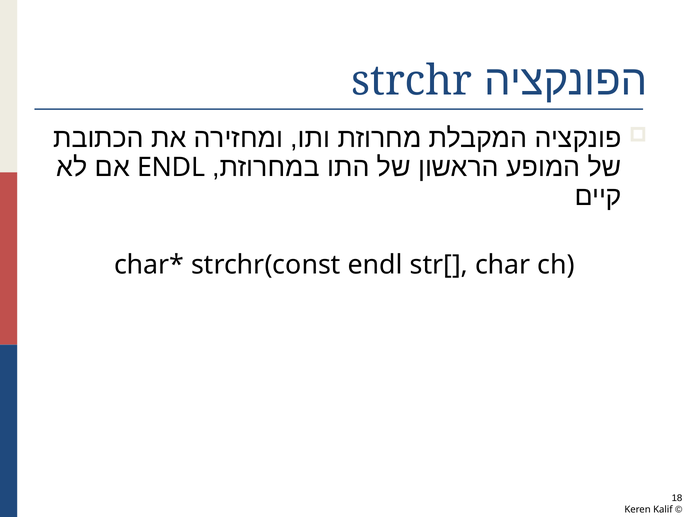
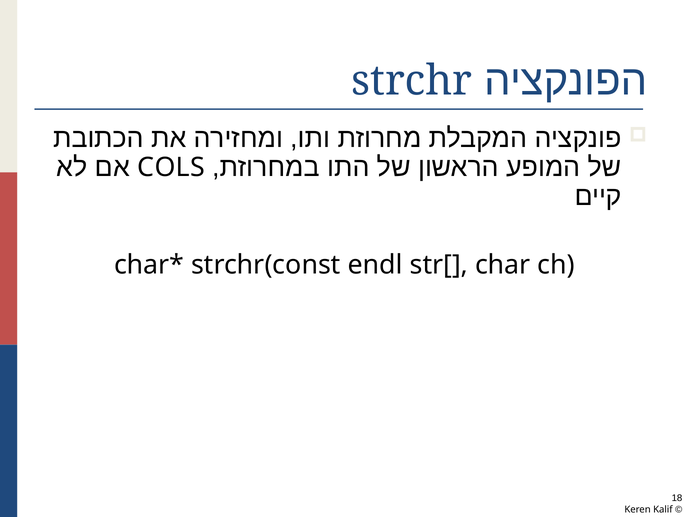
ENDL: ENDL -> COLS (171, 167)
